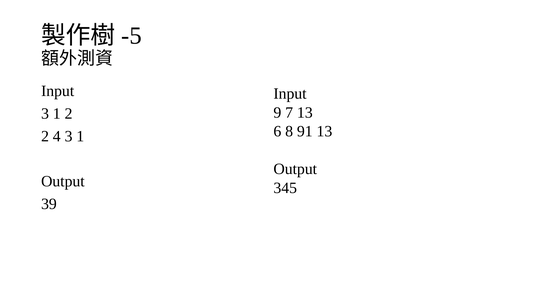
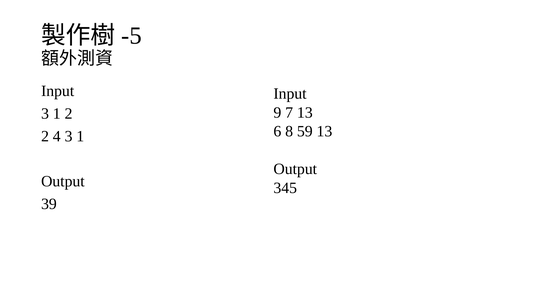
91: 91 -> 59 (305, 131)
